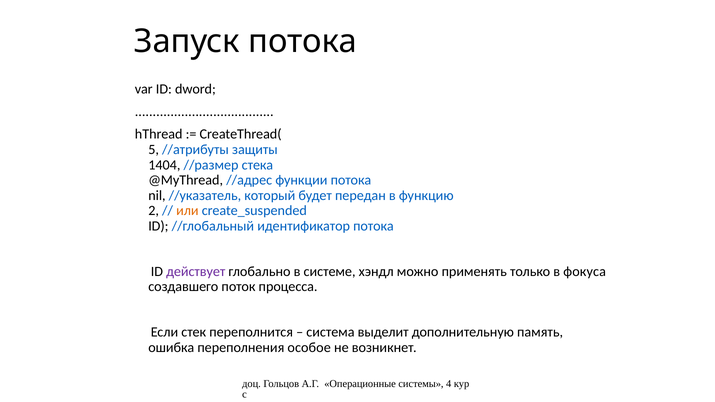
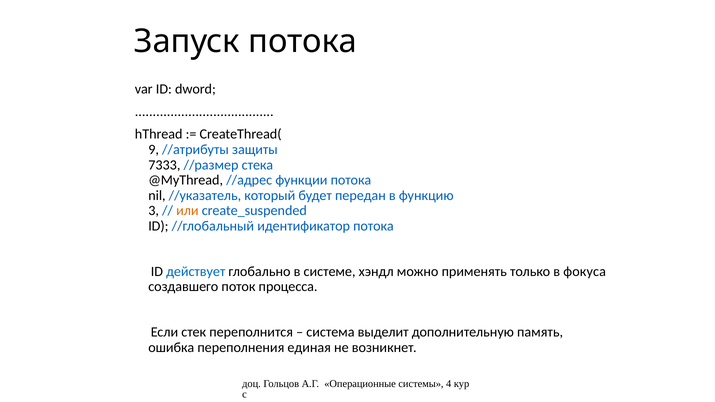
5: 5 -> 9 (154, 150)
1404: 1404 -> 7333 (164, 165)
2: 2 -> 3 (154, 211)
действует colour: purple -> blue (196, 272)
особое: особое -> единая (309, 348)
